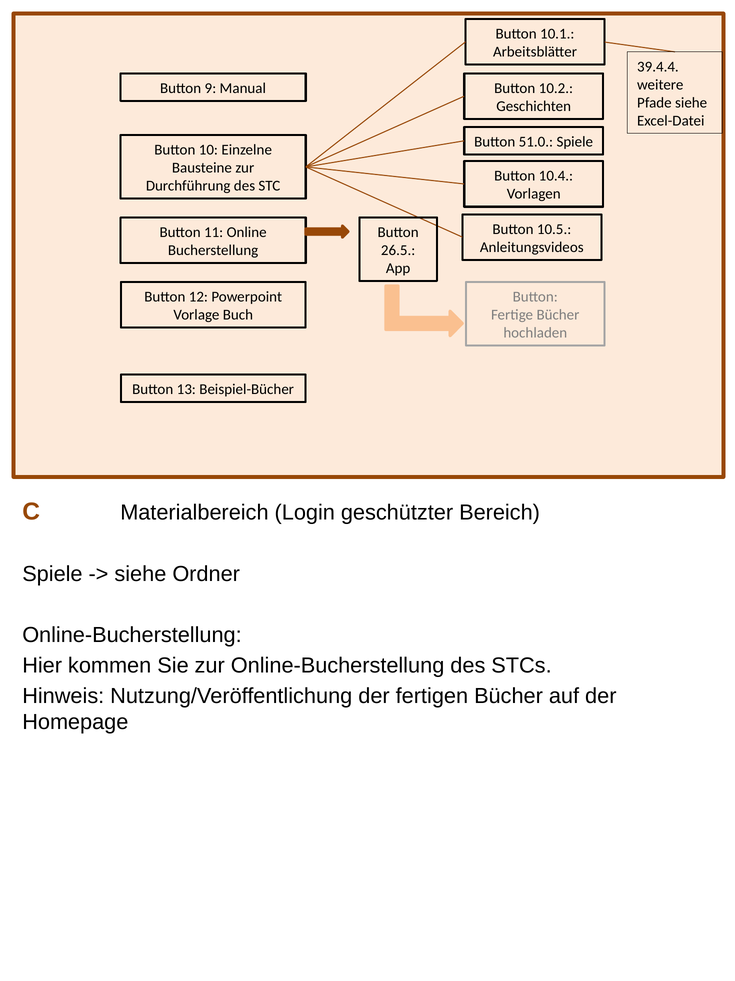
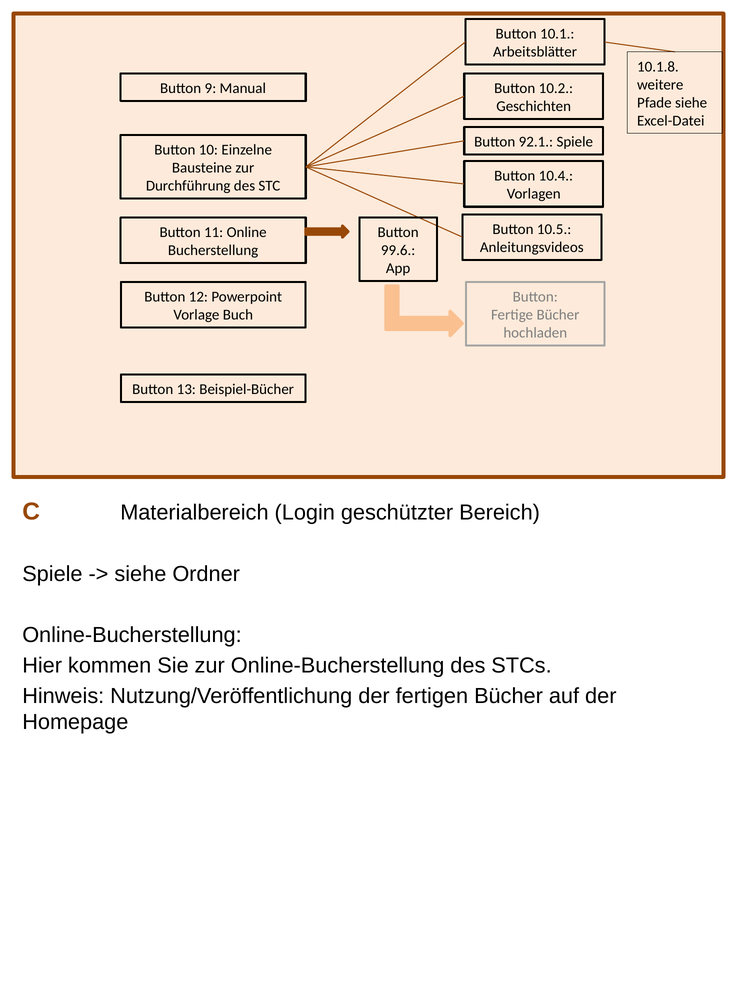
39.4.4: 39.4.4 -> 10.1.8 (658, 67)
51.0: 51.0 -> 92.1 (536, 142)
26.5: 26.5 -> 99.6 (398, 250)
